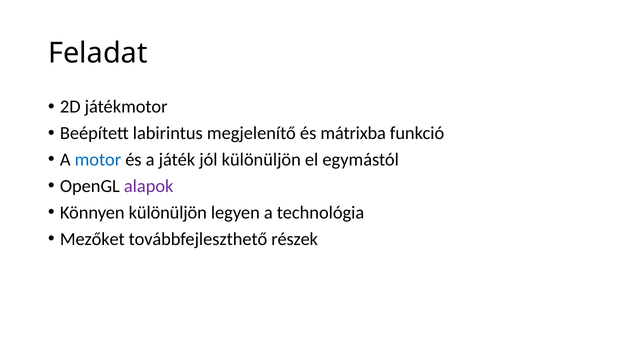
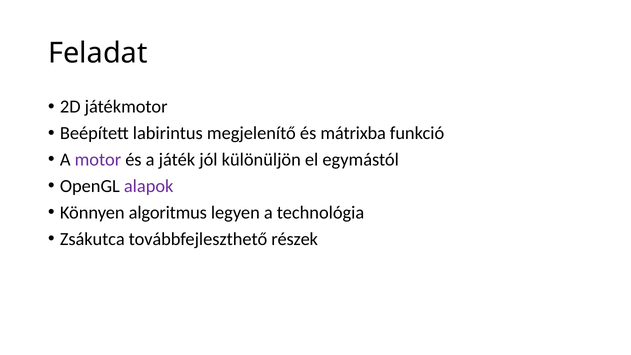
motor colour: blue -> purple (98, 160)
Könnyen különüljön: különüljön -> algoritmus (168, 213)
Mezőket: Mezőket -> Zsákutca (92, 239)
